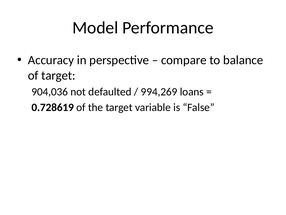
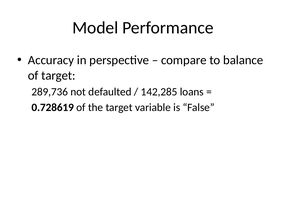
904,036: 904,036 -> 289,736 (50, 92)
994,269: 994,269 -> 142,285 (159, 92)
